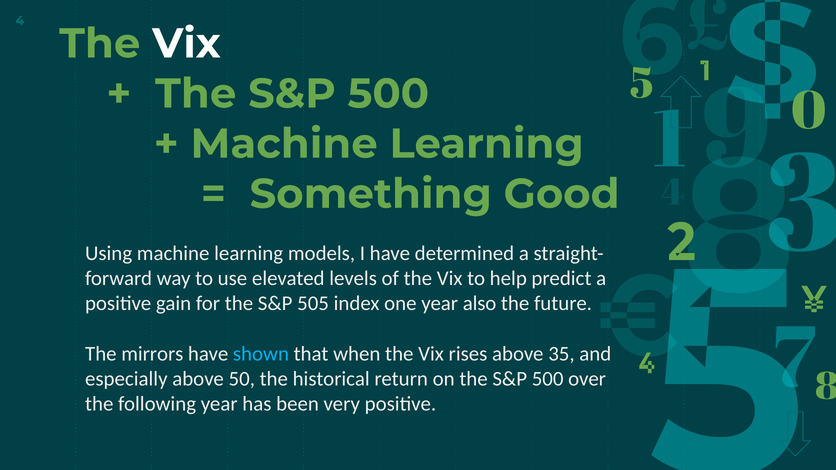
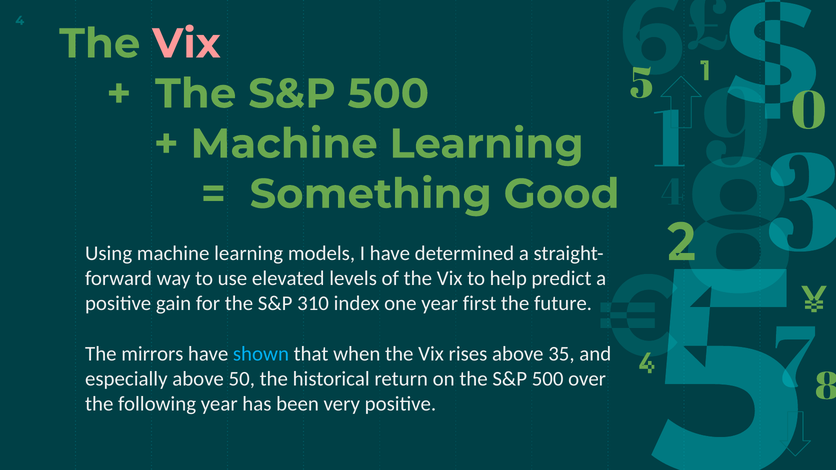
Vix colour: white -> pink (186, 44)
505: 505 -> 310 (313, 304)
also: also -> first (480, 304)
